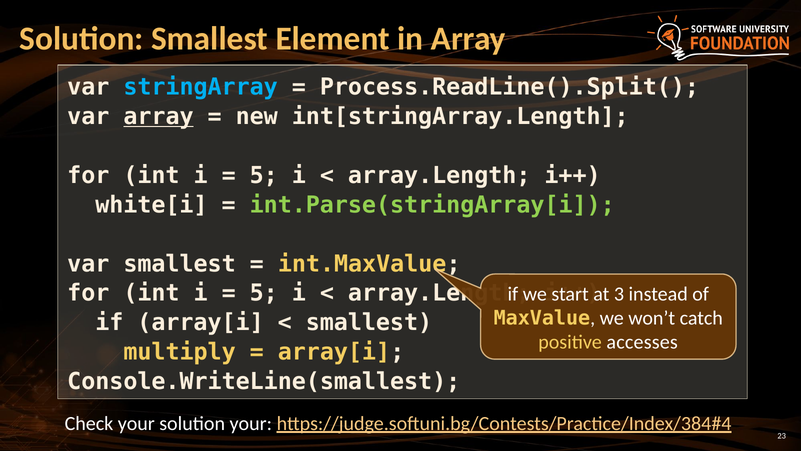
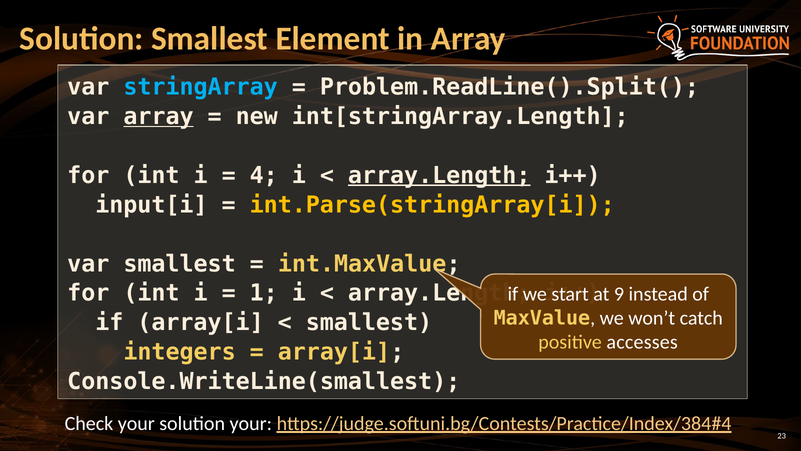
Process.ReadLine().Split(: Process.ReadLine().Split( -> Problem.ReadLine().Split( (509, 87)
5: 5 -> 4 (264, 175)
array.Length underline: none -> present (439, 175)
white[i: white[i -> input[i (151, 205)
int.Parse(stringArray[i colour: light green -> yellow (432, 205)
5: 5 -> 1 (264, 293)
3: 3 -> 9 (619, 294)
multiply: multiply -> integers (180, 352)
